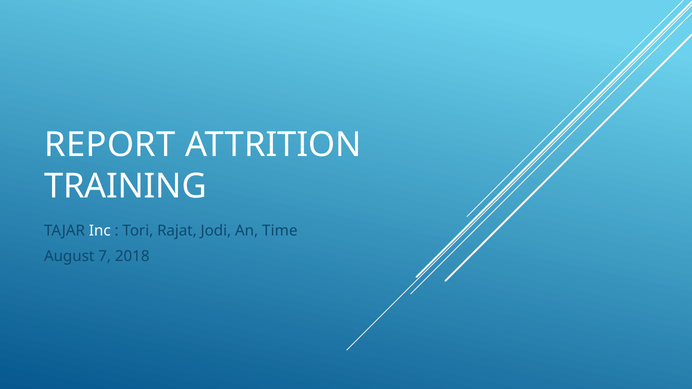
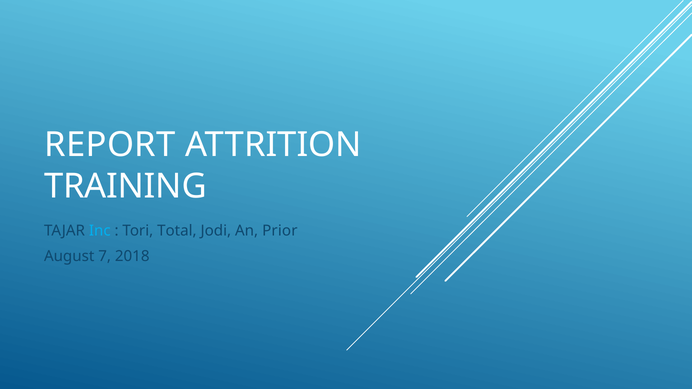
Inc colour: white -> light blue (100, 231)
Rajat: Rajat -> Total (177, 231)
Time: Time -> Prior (280, 231)
